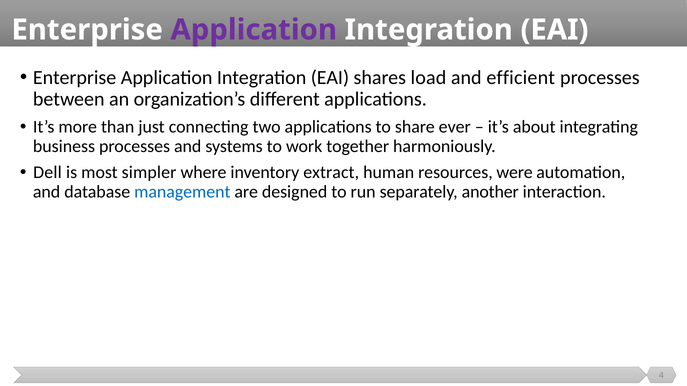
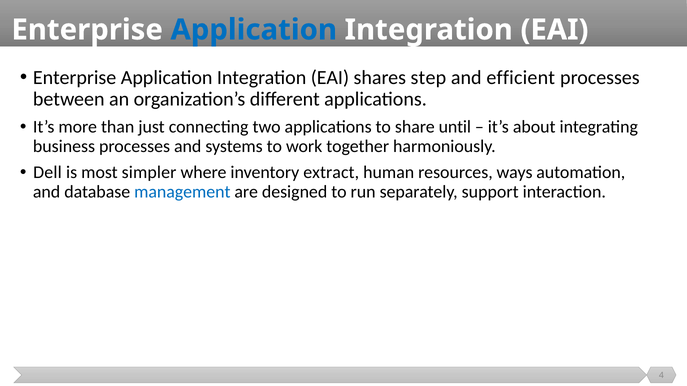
Application colour: purple -> blue (254, 30)
load: load -> step (428, 78)
ever: ever -> until (455, 127)
were: were -> ways (515, 173)
another: another -> support (490, 192)
